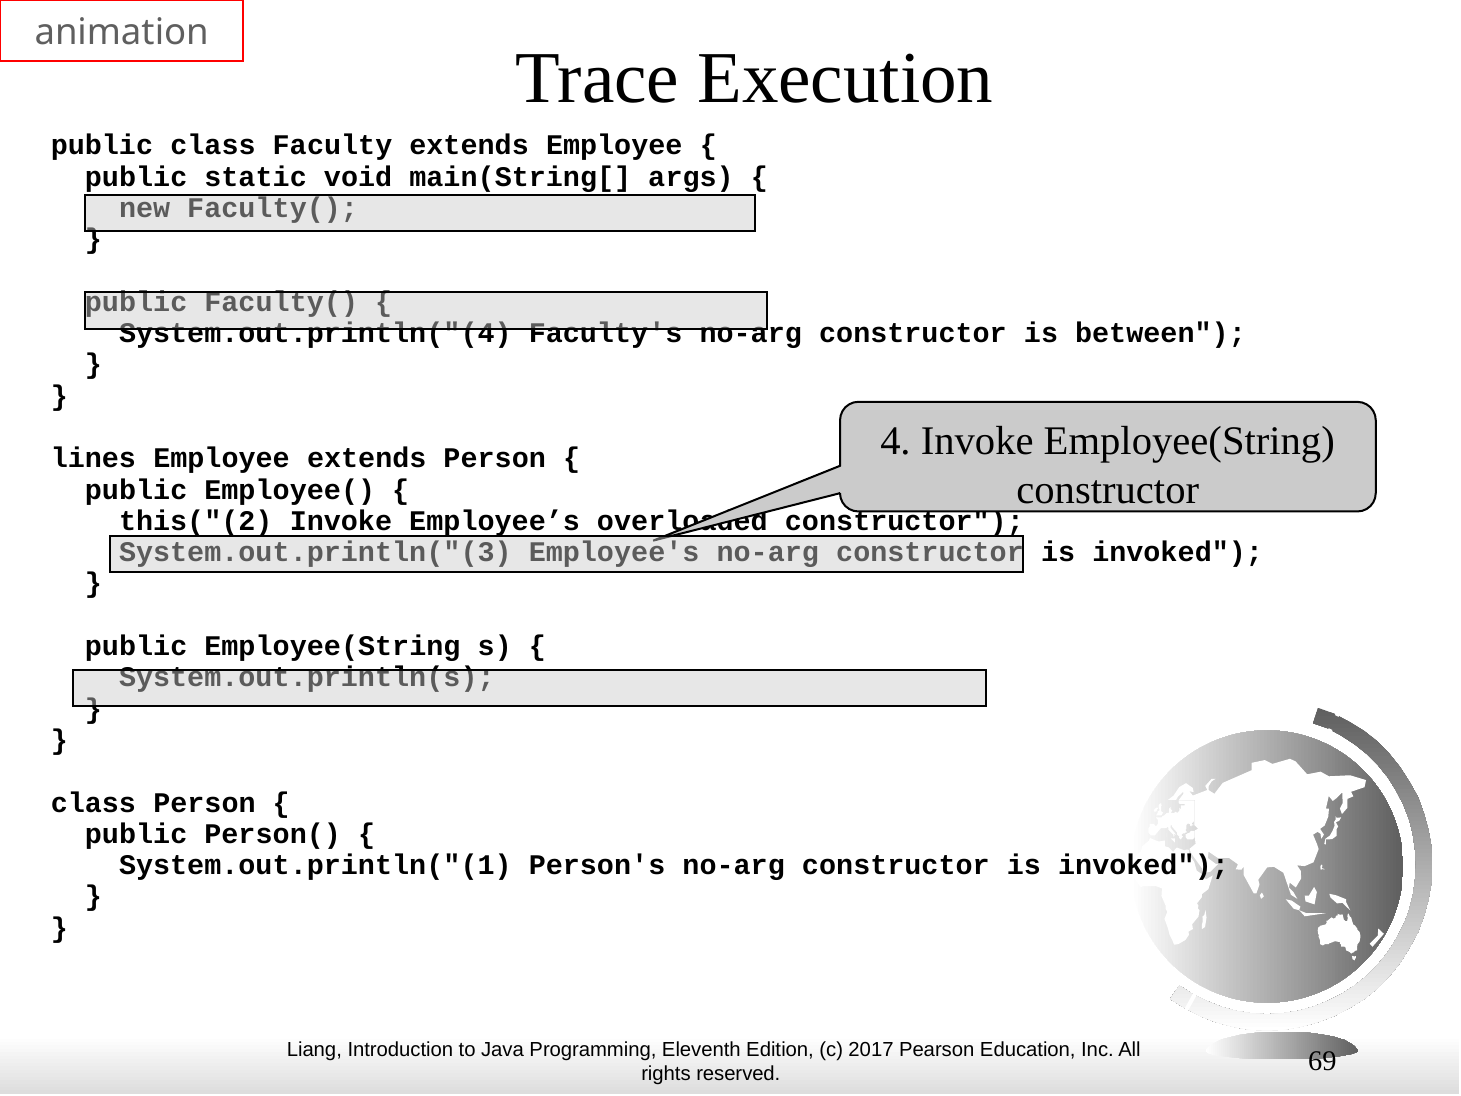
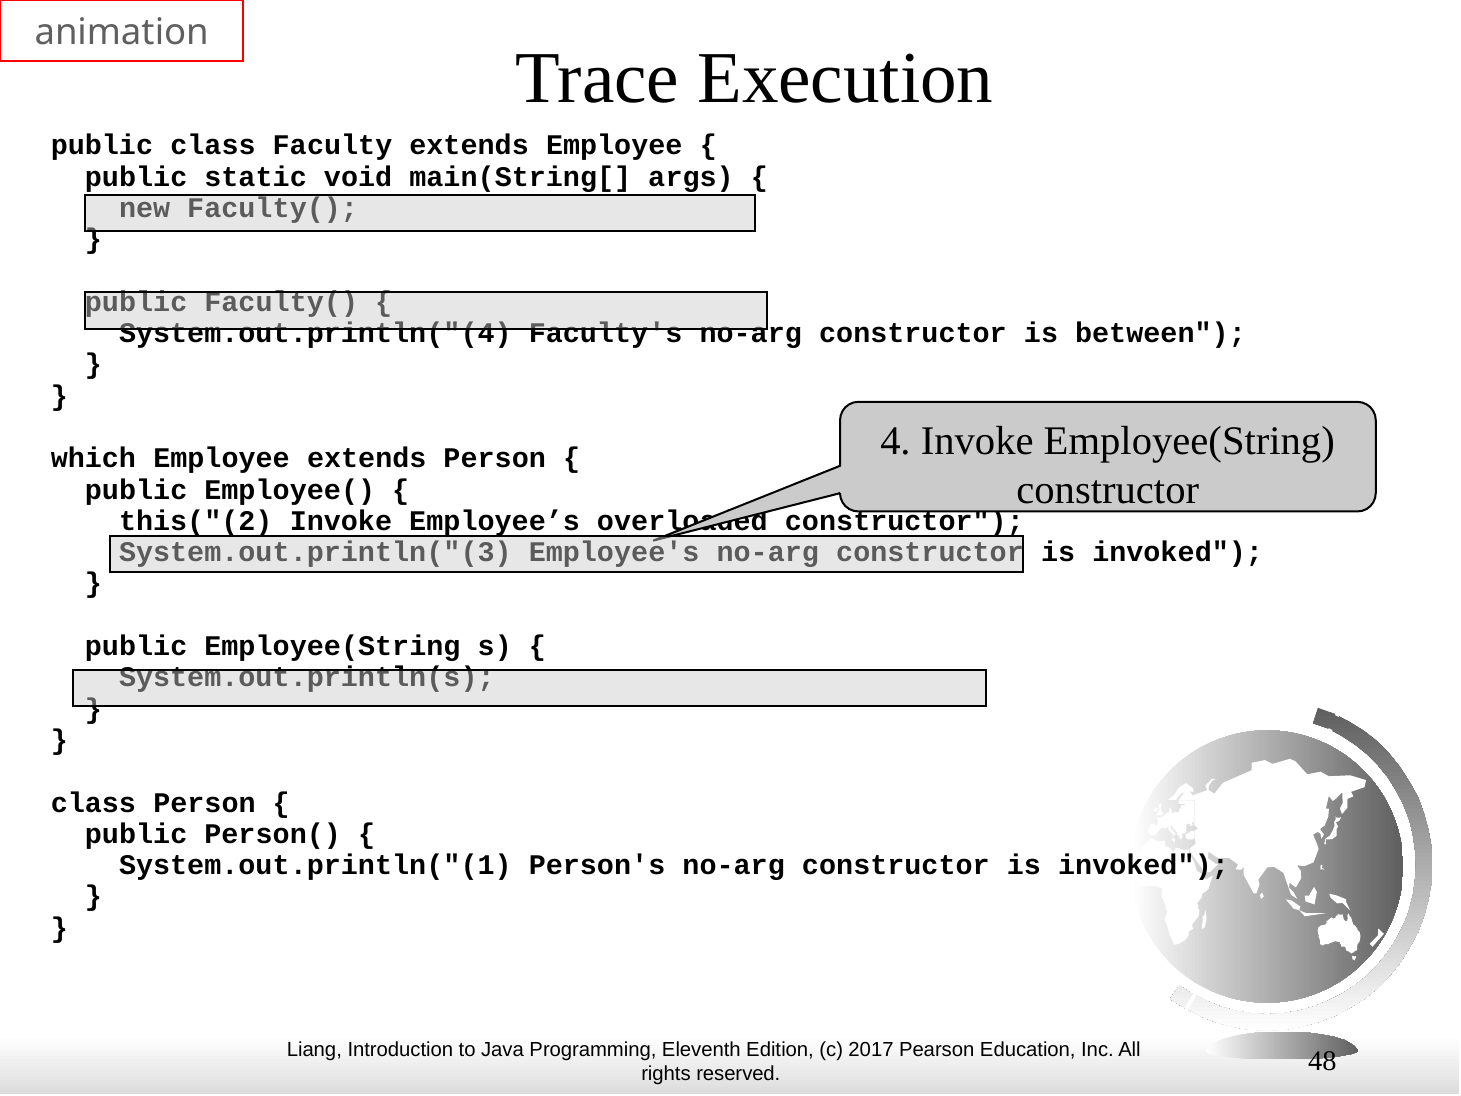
lines: lines -> which (93, 458)
69: 69 -> 48 (1322, 1061)
